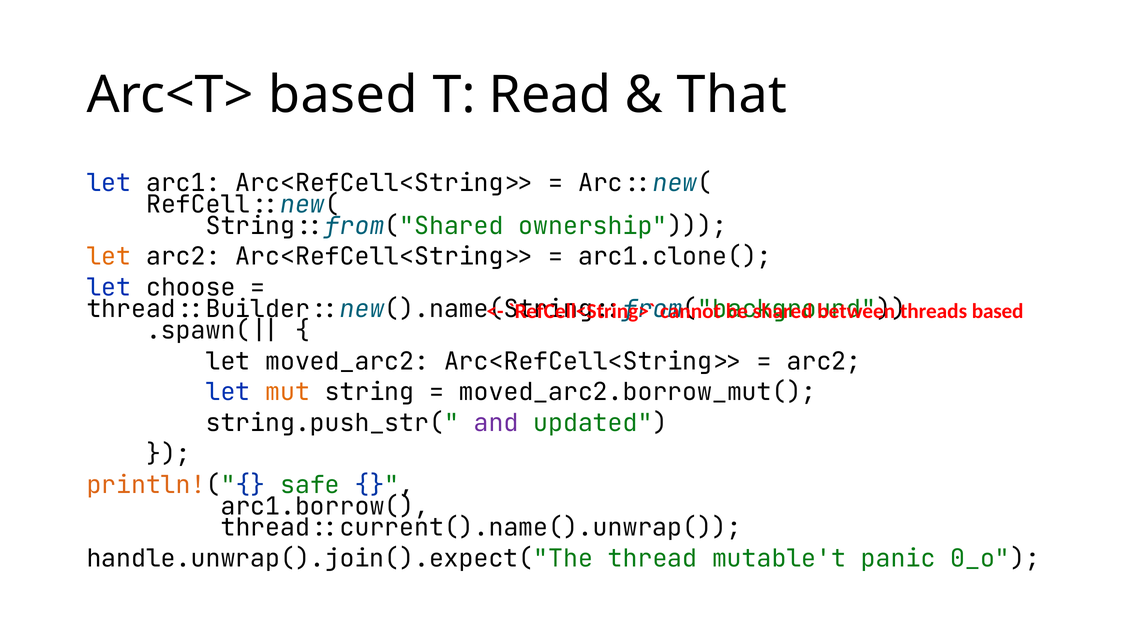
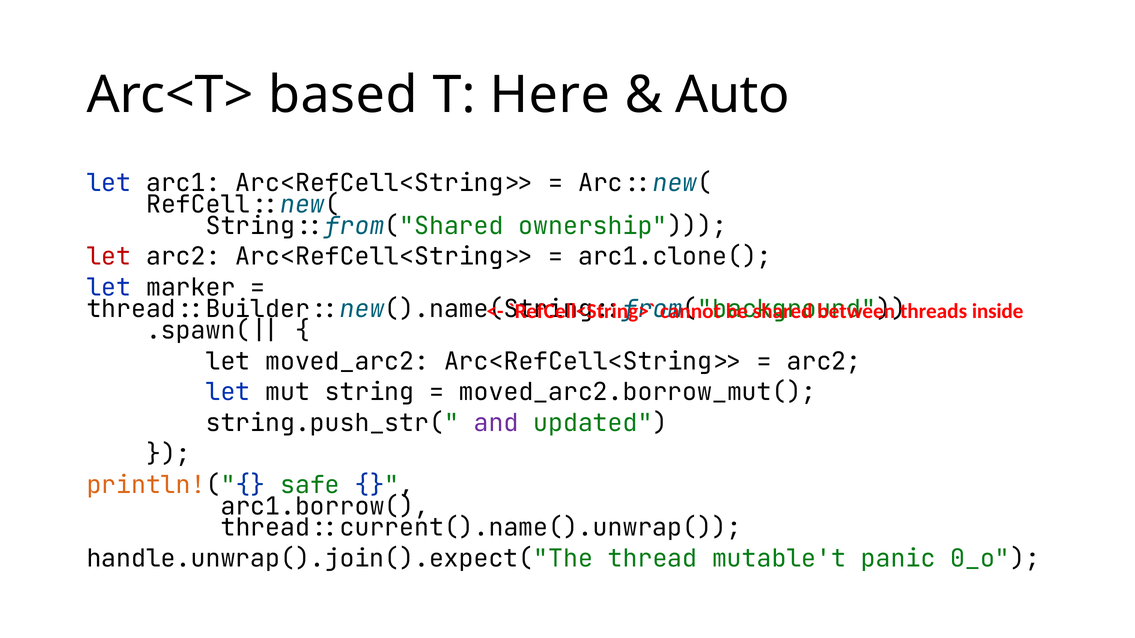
Read: Read -> Here (550, 95)
That: That -> Auto (732, 95)
let colour: orange -> red (109, 257)
choose: choose -> marker (191, 288)
threads based: based -> inside (998, 312)
mut colour: orange -> black (288, 393)
